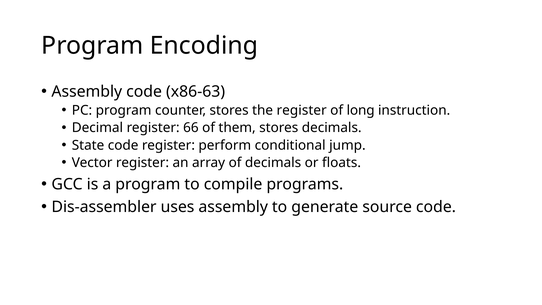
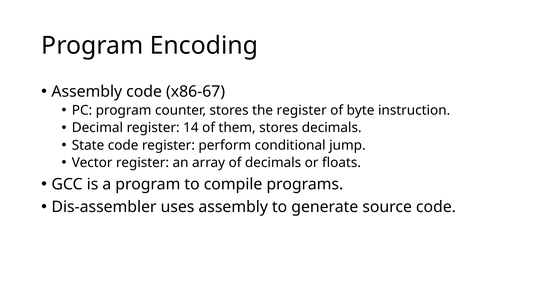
x86-63: x86-63 -> x86-67 (196, 92)
long: long -> byte (361, 110)
66: 66 -> 14 (191, 128)
